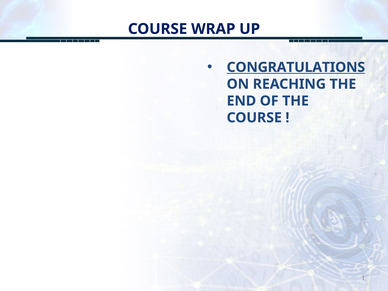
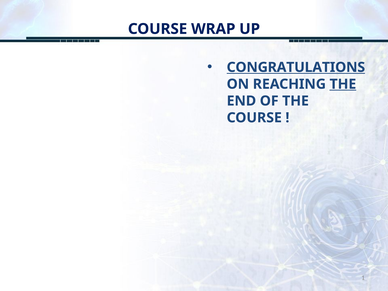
THE underline: none -> present (343, 84)
